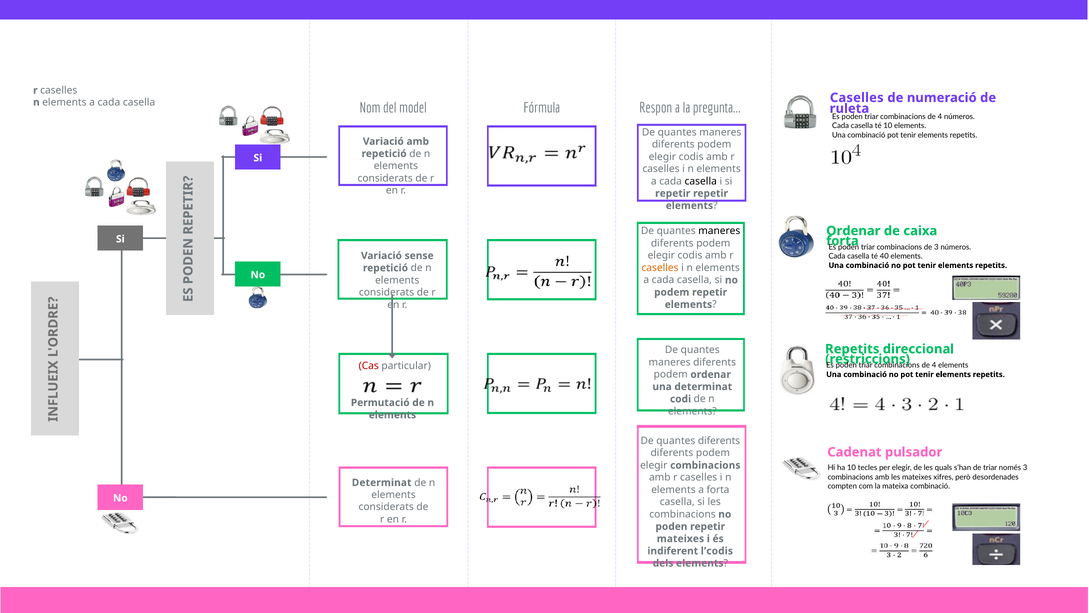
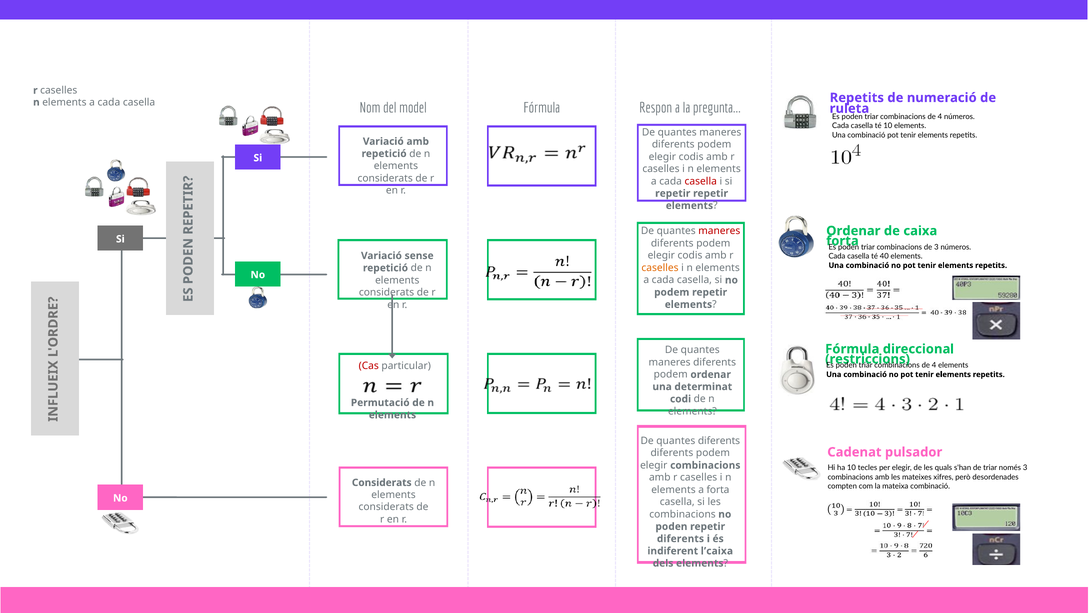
casella Caselles: Caselles -> Repetits (857, 98)
casella colour: black -> red (701, 181)
maneres colour: black -> red (719, 231)
Repetits: Repetits -> Fórmula (852, 349)
Determinat: Determinat -> Considerats (382, 482)
mateixes: mateixes -> diferents (680, 538)
l’codis: l’codis -> l’caixa (717, 551)
